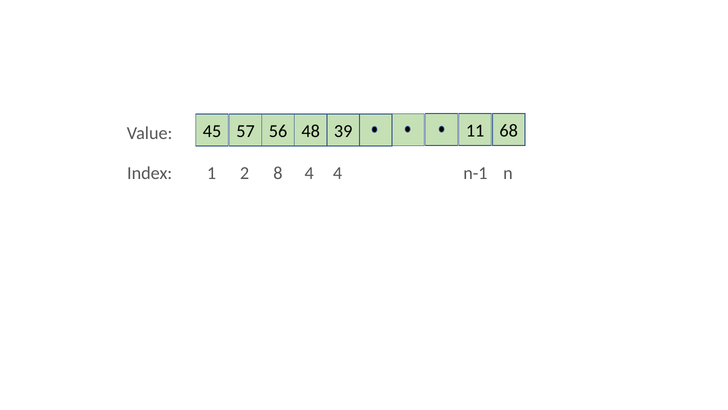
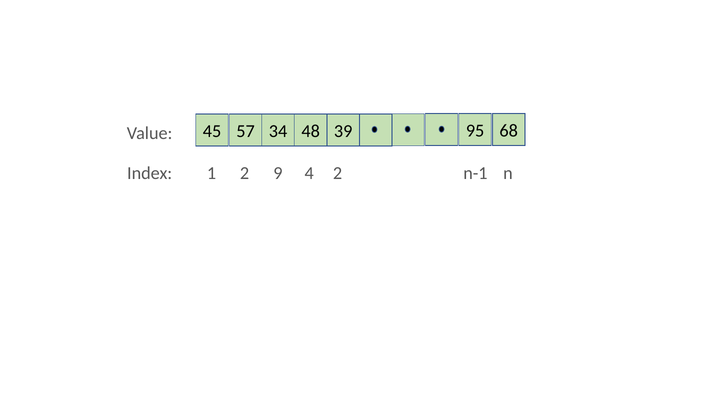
56: 56 -> 34 (278, 131)
11: 11 -> 95 (475, 131)
8: 8 -> 9 (278, 173)
4 4: 4 -> 2 (338, 173)
